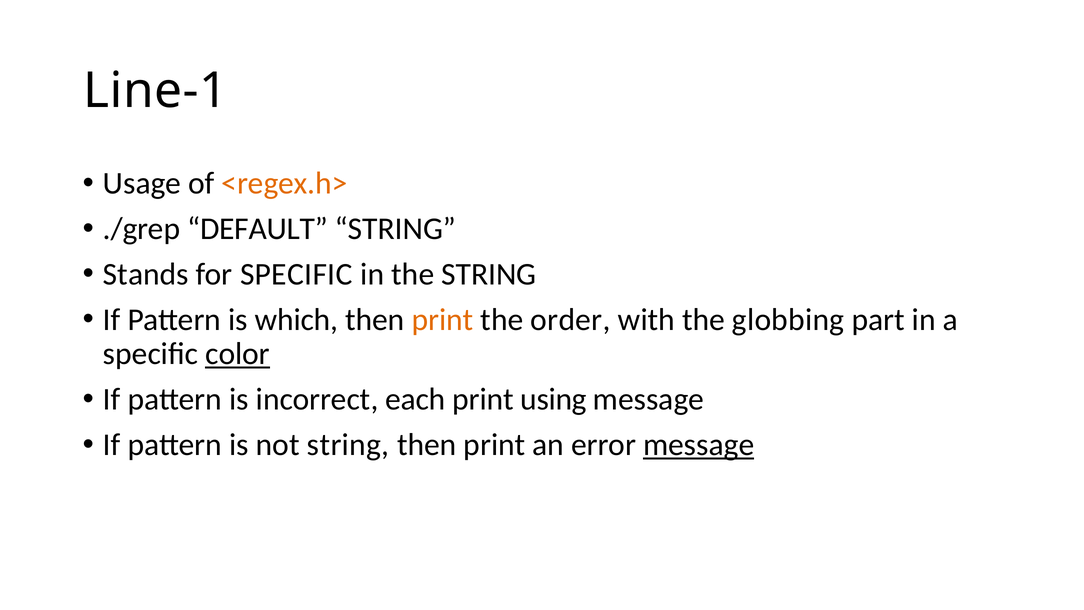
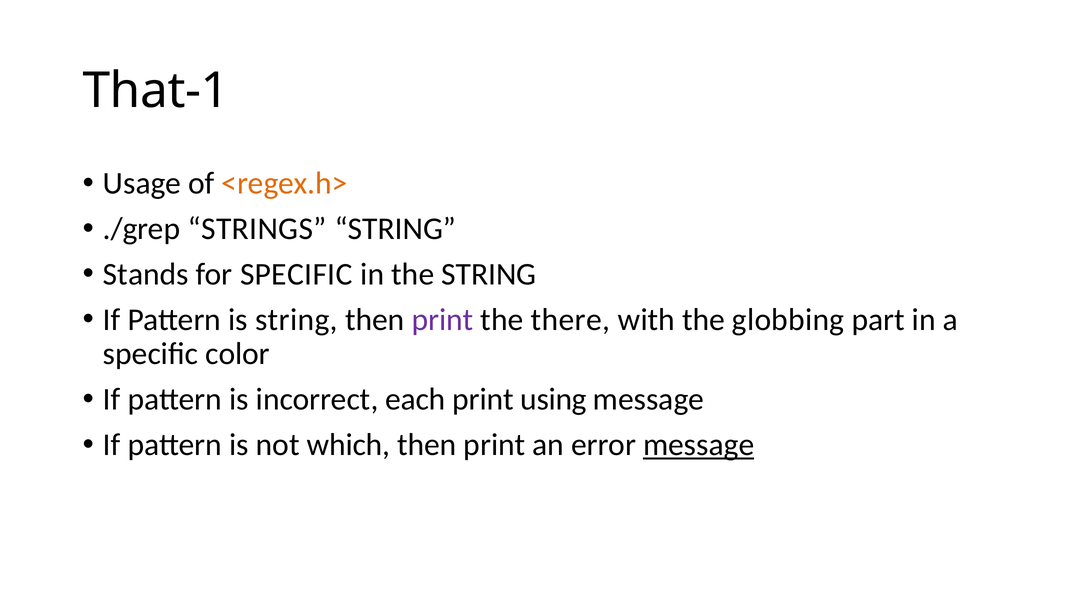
Line-1: Line-1 -> That-1 (156, 91)
DEFAULT: DEFAULT -> STRINGS (257, 229)
is which: which -> string (296, 320)
print colour: orange -> purple (443, 320)
order: order -> there (570, 320)
color underline: present -> none (238, 354)
not string: string -> which (348, 445)
